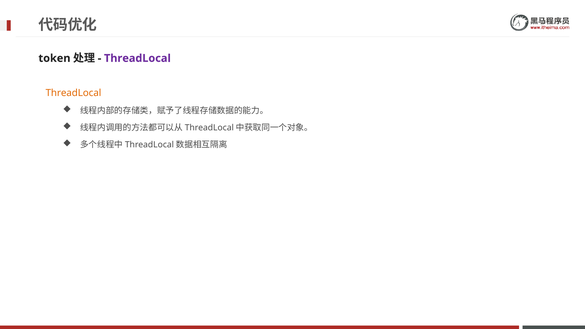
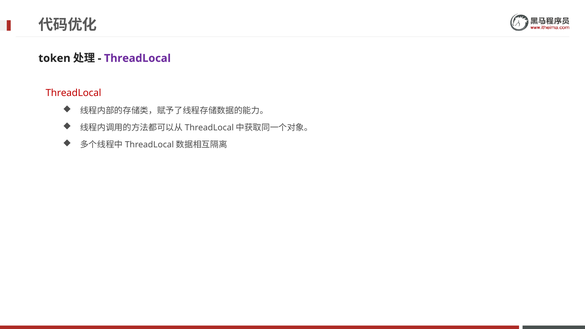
ThreadLocal colour: orange -> red (73, 93)
